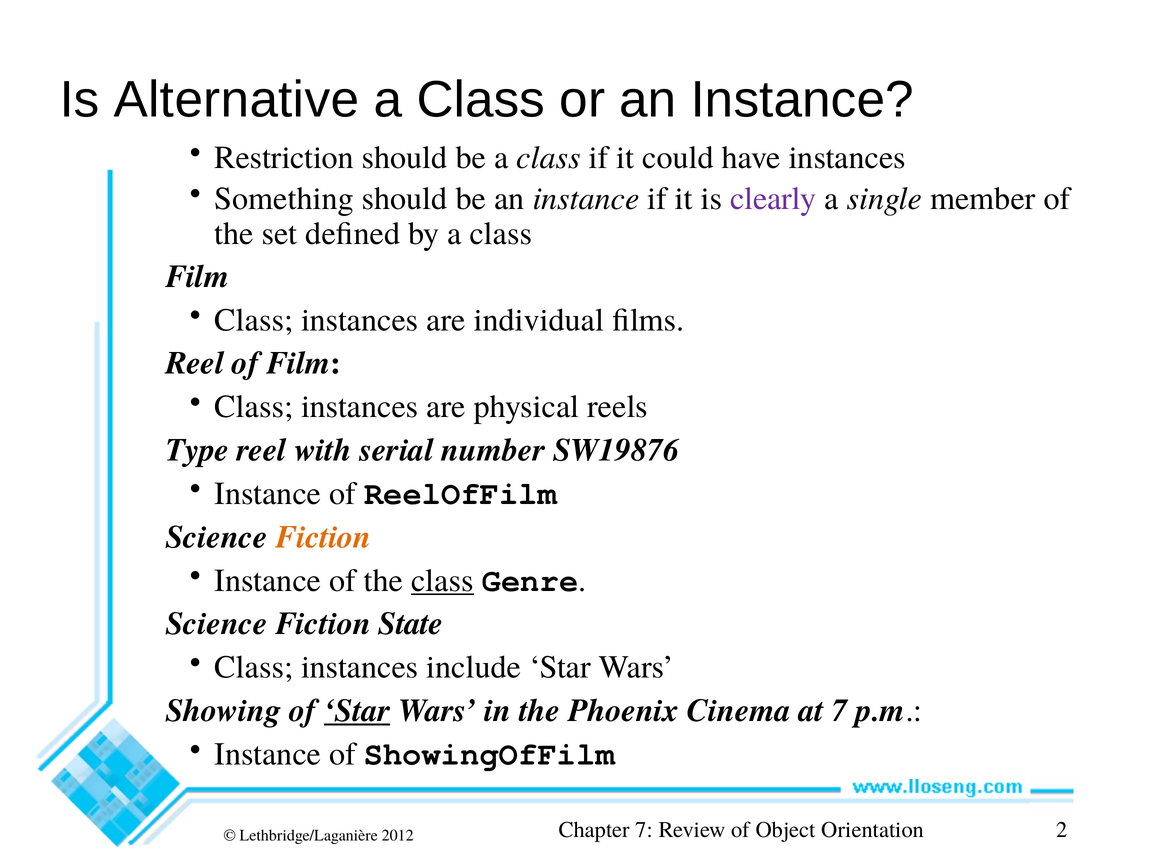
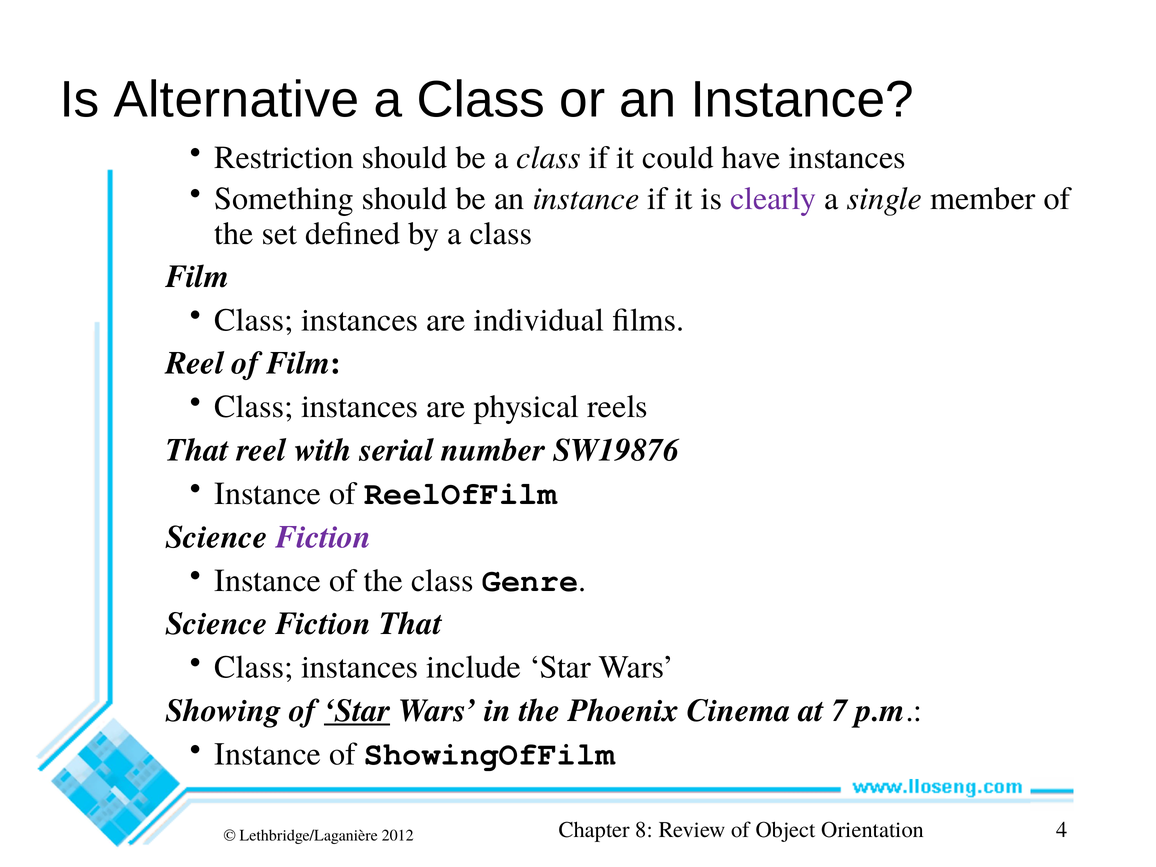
Type: Type -> That (197, 450)
Fiction colour: orange -> purple (323, 537)
class underline: present -> none (442, 580)
Fiction State: State -> That (411, 624)
Chapter 7: 7 -> 8 (644, 830)
2: 2 -> 4 (1062, 830)
